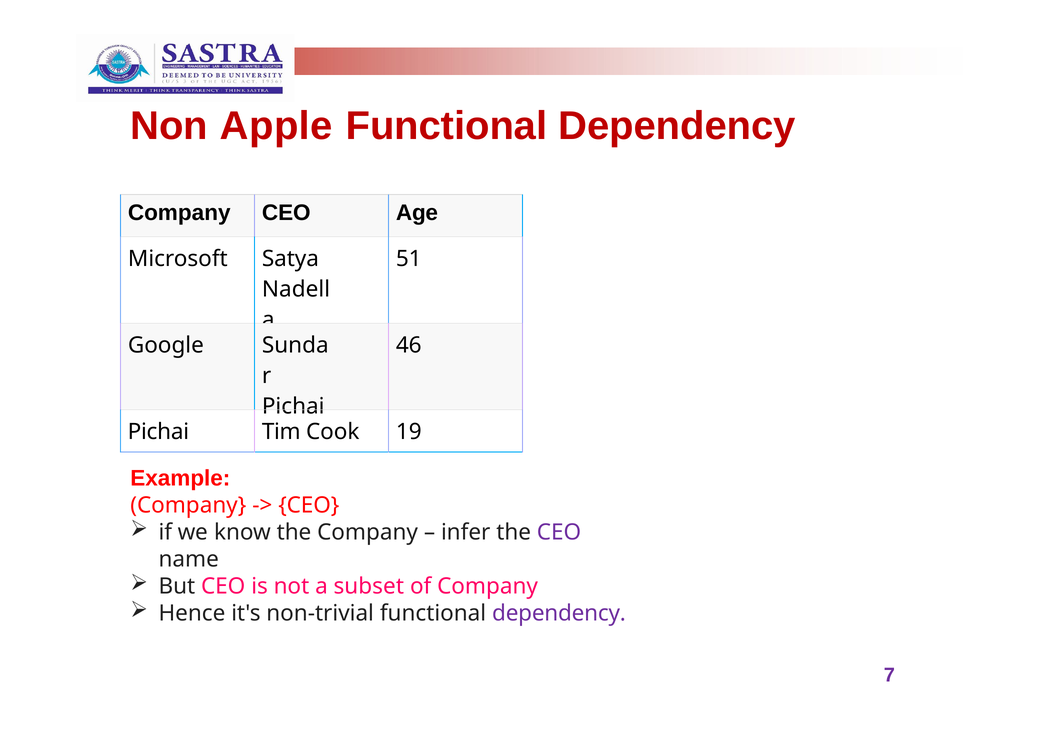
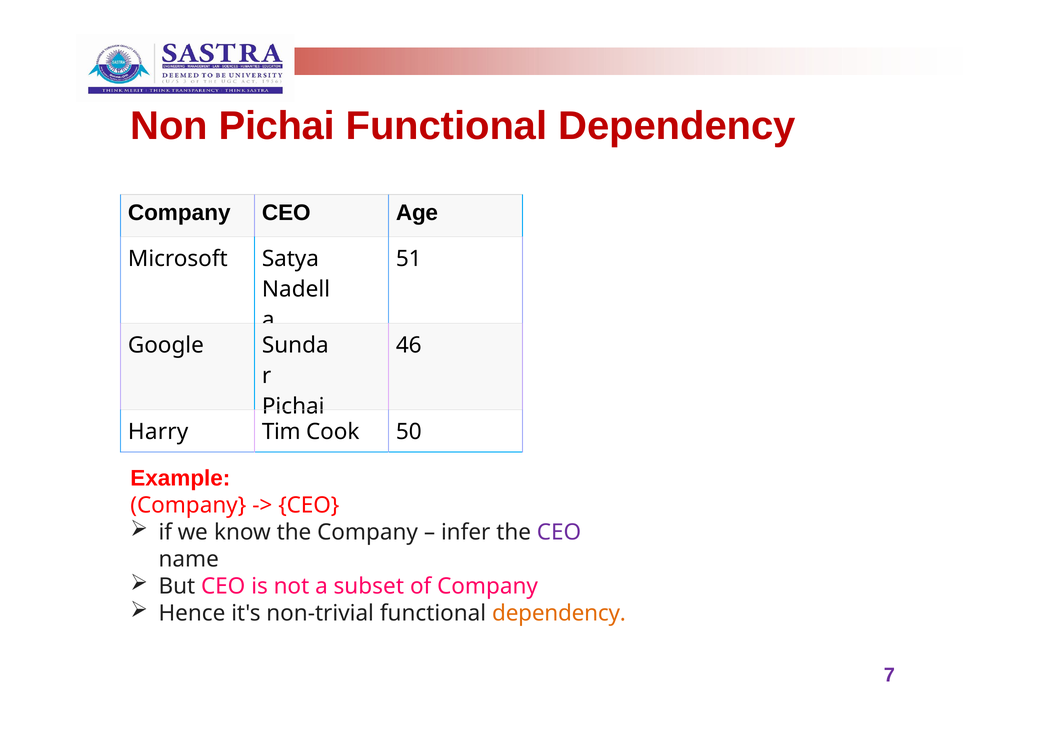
Non Apple: Apple -> Pichai (277, 126)
Pichai: Pichai -> Harry (158, 432)
19: 19 -> 50 (409, 432)
dependency colour: purple -> orange (559, 613)
